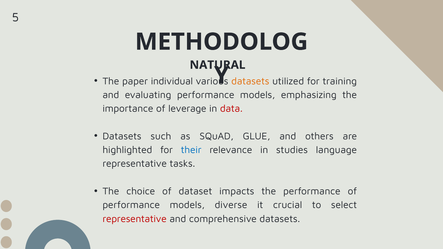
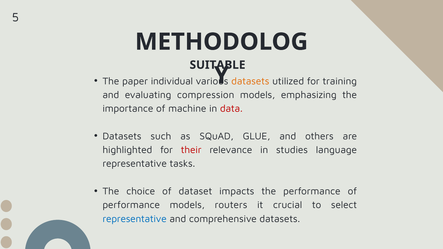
NATURAL: NATURAL -> SUITABLE (218, 65)
evaluating performance: performance -> compression (206, 95)
leverage: leverage -> machine (187, 109)
their colour: blue -> red (191, 150)
diverse: diverse -> routers (231, 205)
representative colour: red -> blue (135, 219)
